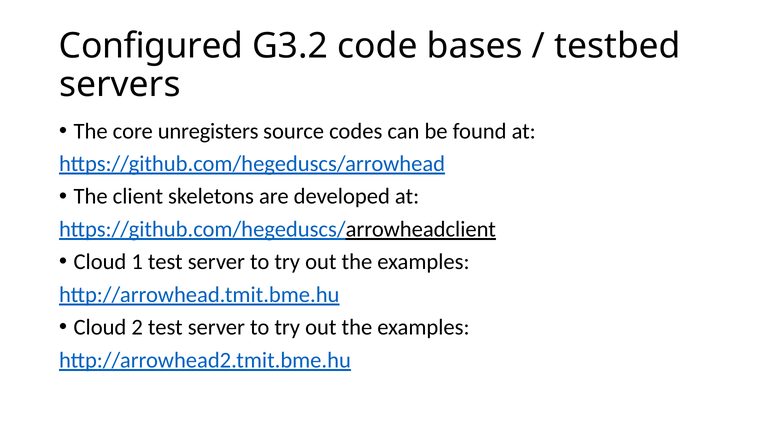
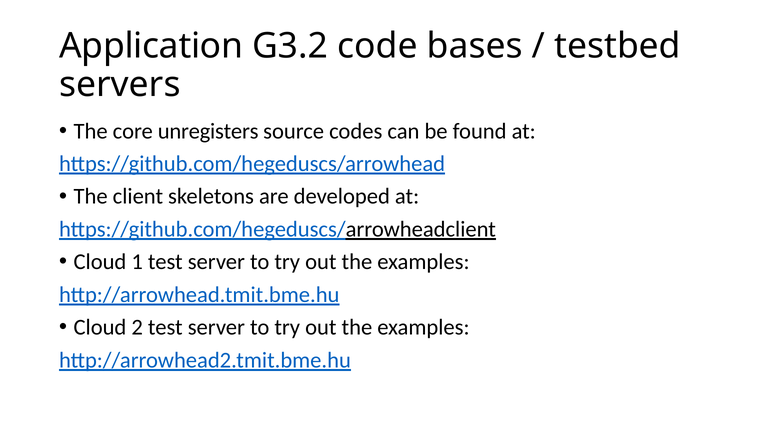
Configured: Configured -> Application (151, 46)
